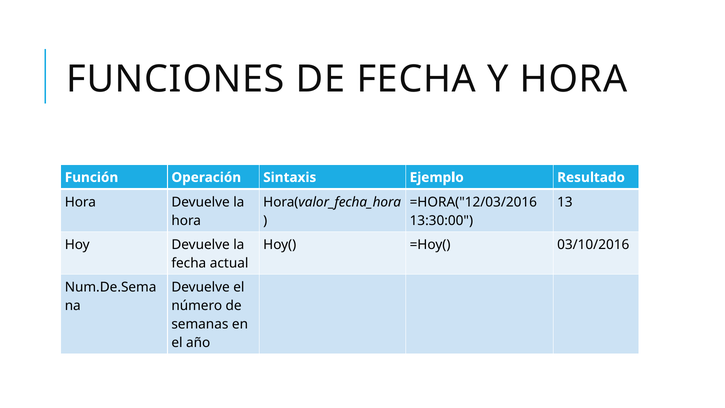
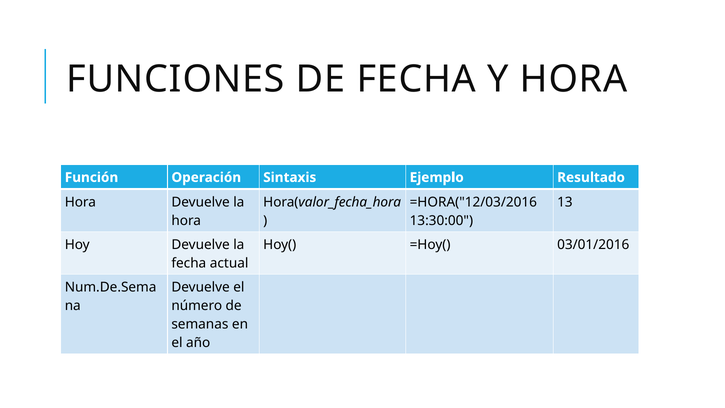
03/10/2016: 03/10/2016 -> 03/01/2016 (593, 245)
